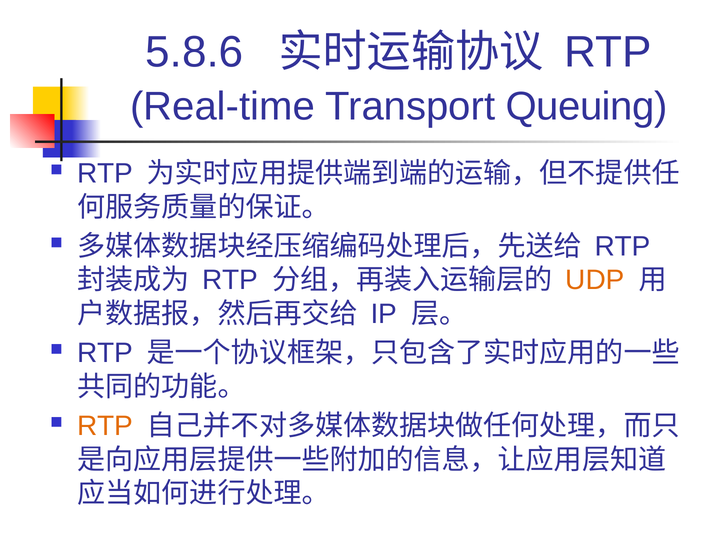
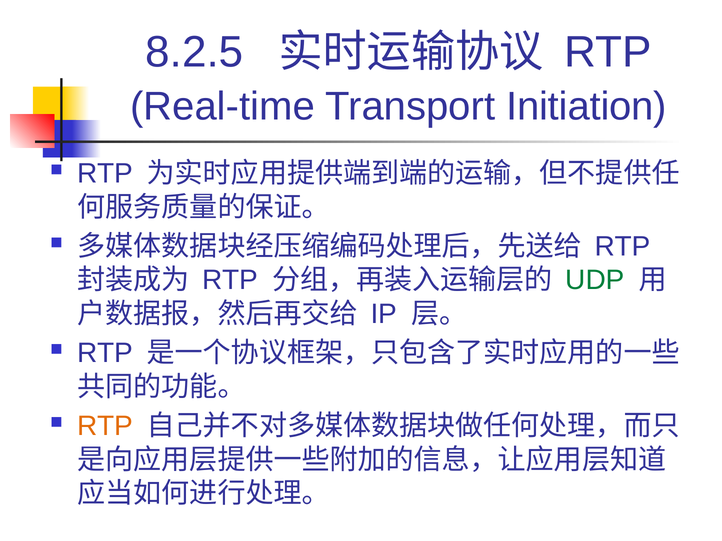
5.8.6: 5.8.6 -> 8.2.5 (194, 52)
Queuing: Queuing -> Initiation (587, 107)
UDP colour: orange -> green (595, 280)
